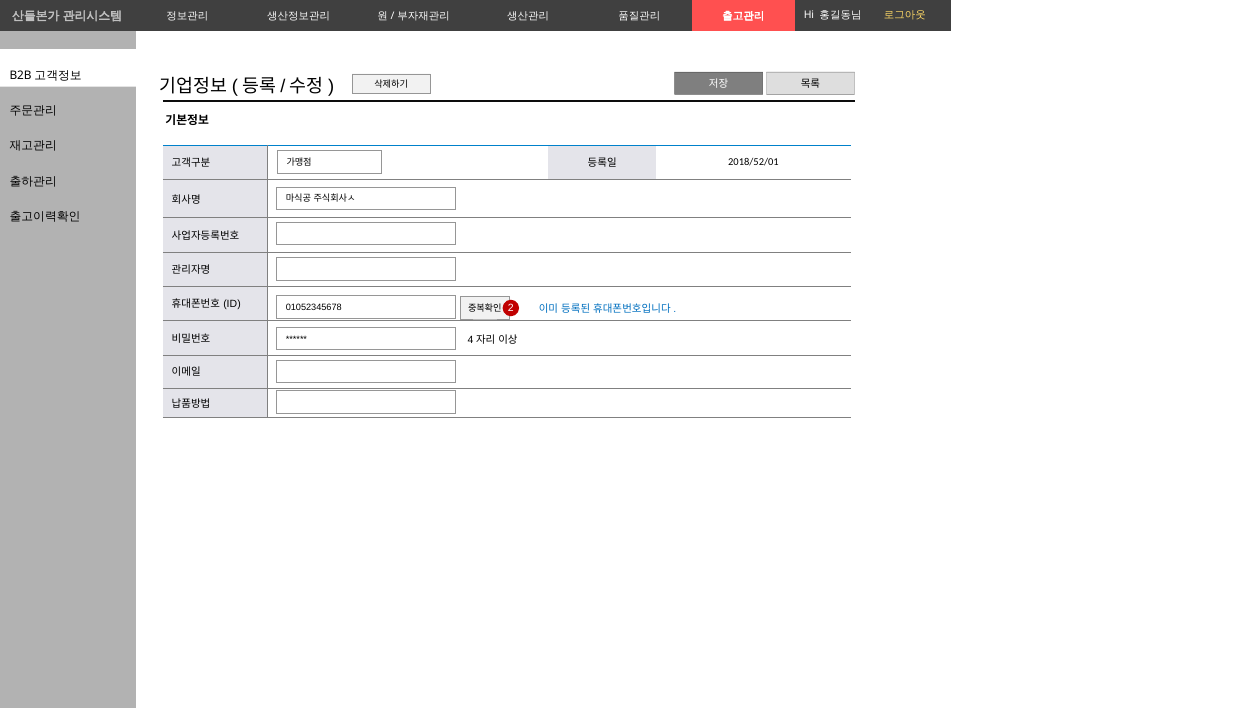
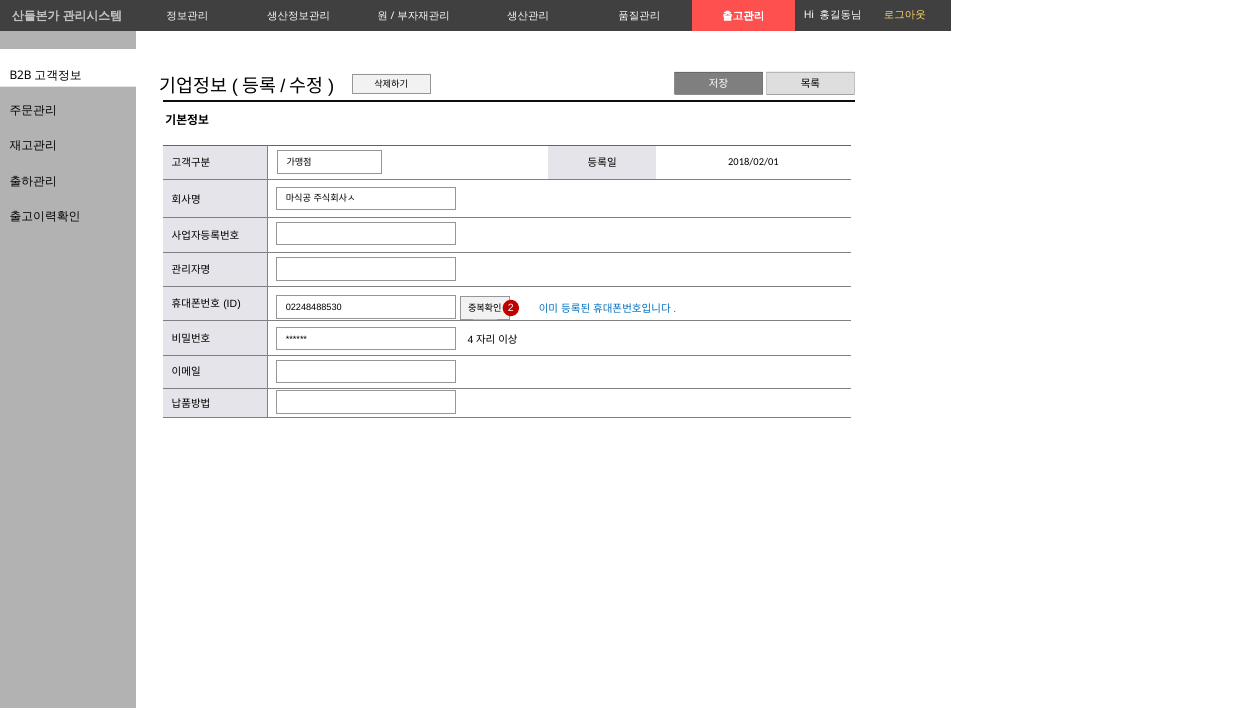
2018/52/01: 2018/52/01 -> 2018/02/01 (753, 163)
01052345678: 01052345678 -> 02248488530 (314, 308)
